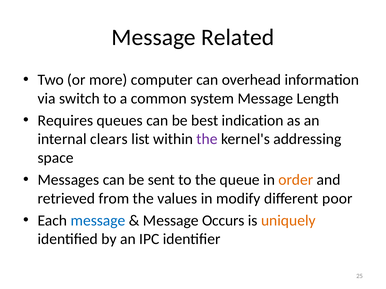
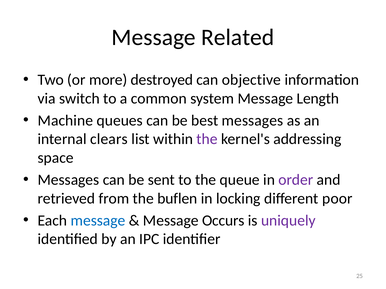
computer: computer -> destroyed (162, 80)
overhead: overhead -> objective (251, 80)
Requires: Requires -> Machine (65, 121)
best indication: indication -> messages (253, 121)
order colour: orange -> purple (296, 180)
values: values -> buflen (177, 199)
modify: modify -> locking (238, 199)
uniquely colour: orange -> purple (288, 221)
